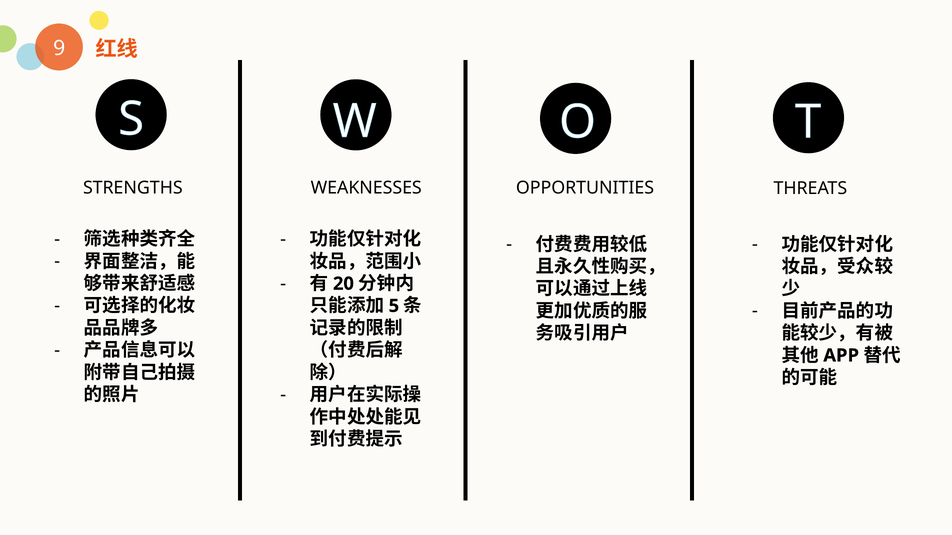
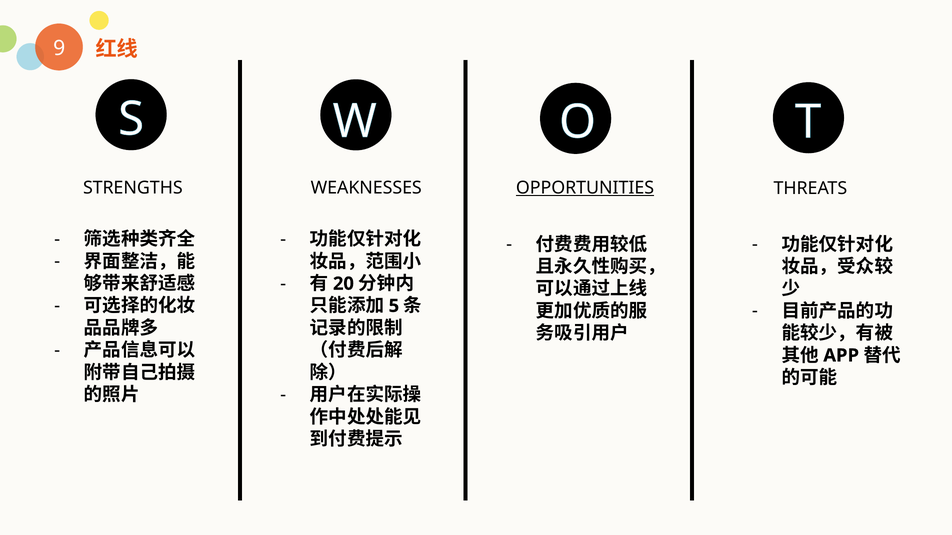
OPPORTUNITIES underline: none -> present (585, 188)
